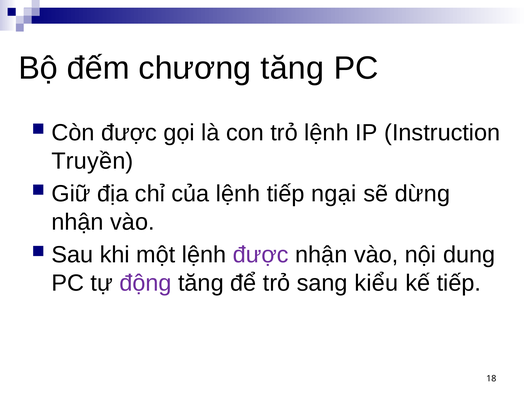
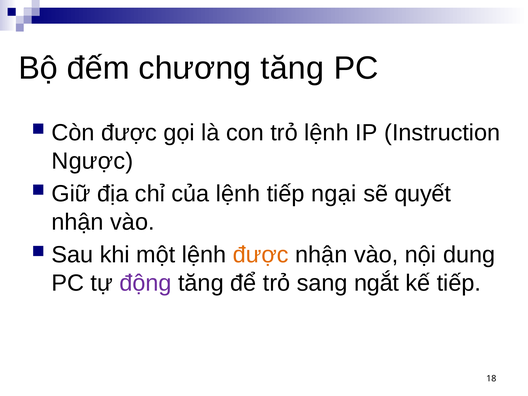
Truyền: Truyền -> Ngược (92, 161)
dừng: dừng -> quyết (423, 194)
được colour: purple -> orange (261, 255)
kiểu: kiểu -> ngắt (377, 283)
